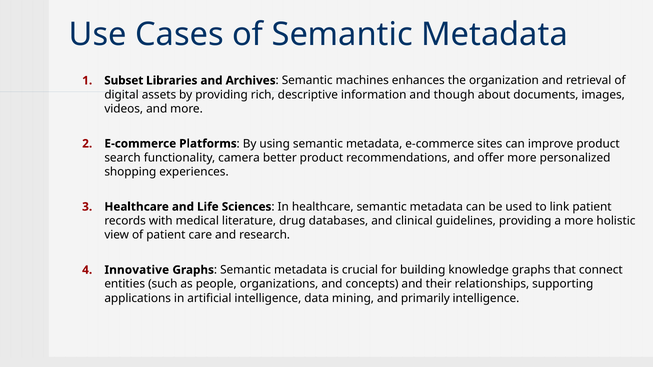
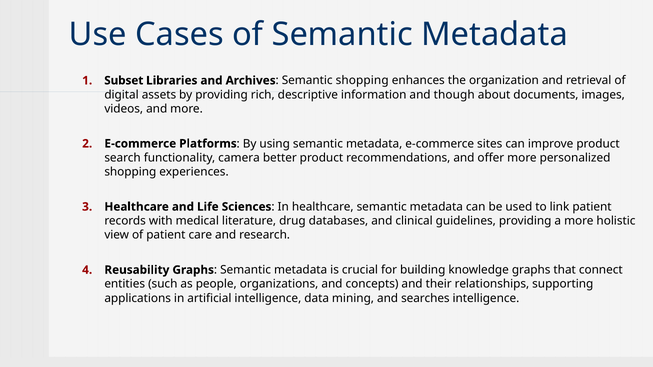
Semantic machines: machines -> shopping (362, 81)
Innovative: Innovative -> Reusability (137, 270)
primarily: primarily -> searches (425, 298)
